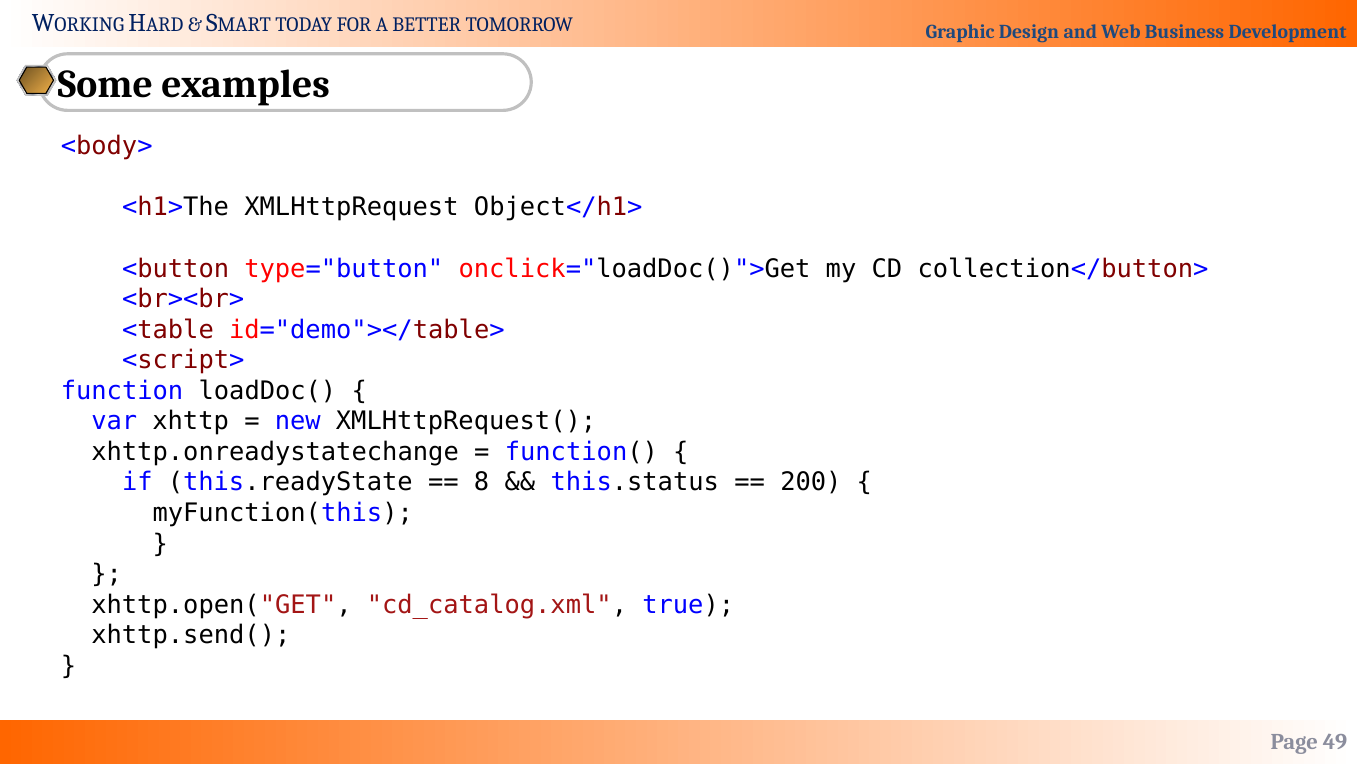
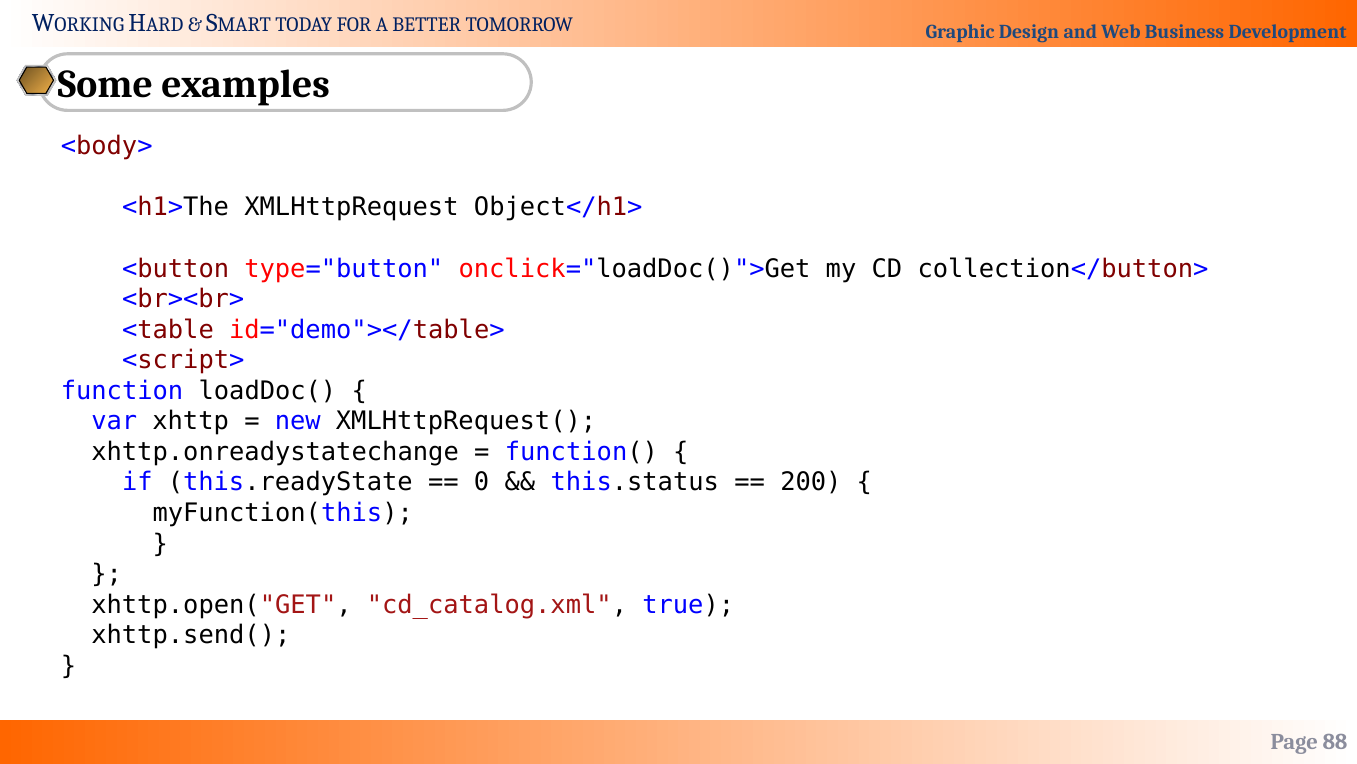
8: 8 -> 0 (482, 482)
49: 49 -> 88 (1335, 742)
